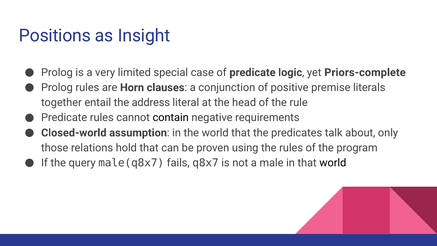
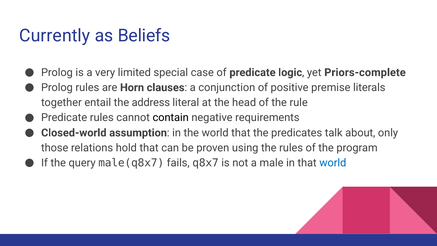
Positions: Positions -> Currently (55, 36)
Insight: Insight -> Beliefs (144, 36)
world colour: black -> blue (333, 163)
